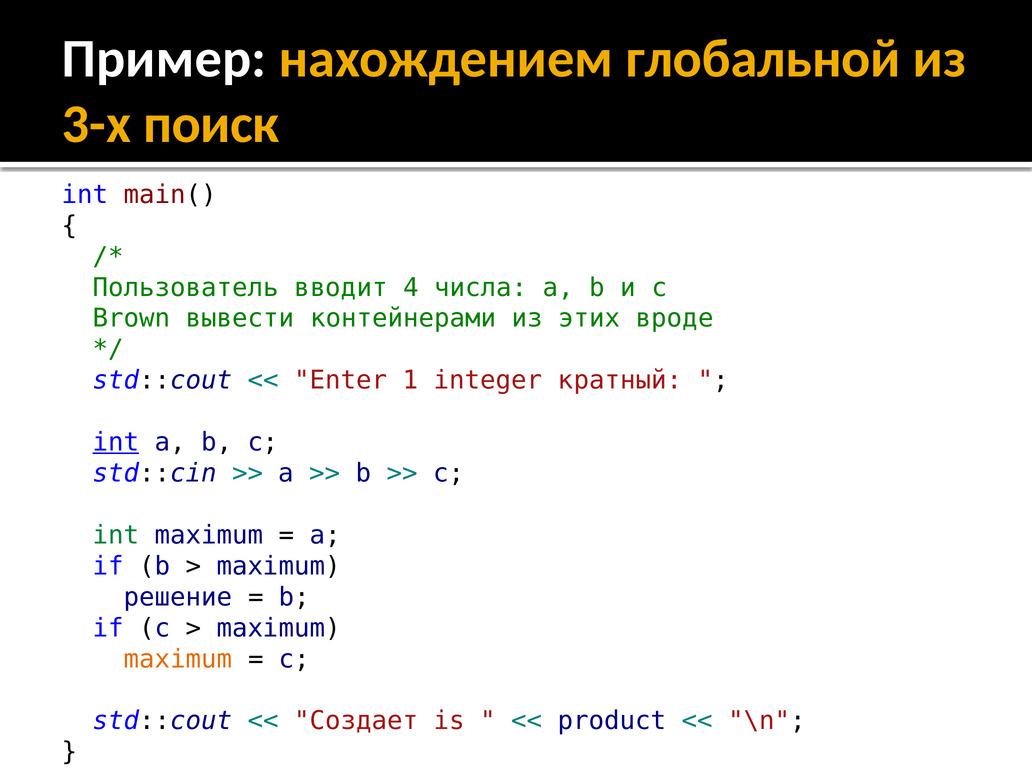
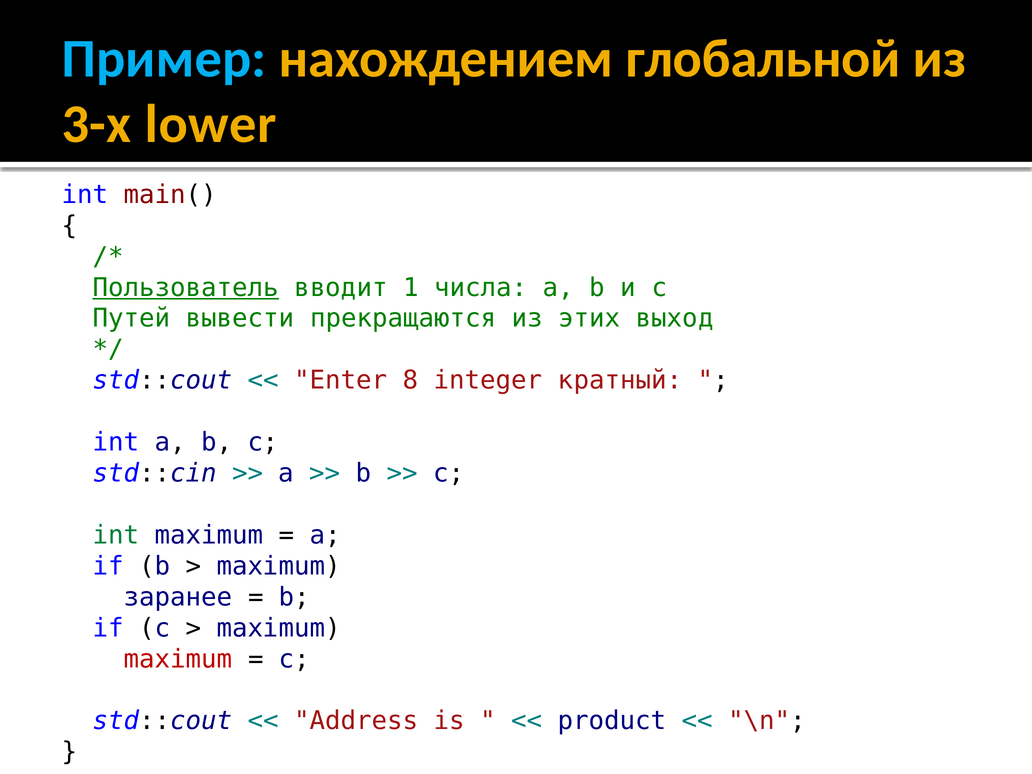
Пример colour: white -> light blue (164, 59)
поиск: поиск -> lower (211, 124)
Пользователь underline: none -> present (186, 288)
4: 4 -> 1 (411, 288)
Brown: Brown -> Путей (132, 318)
контейнерами: контейнерами -> прекращаются (403, 318)
вроде: вроде -> выход (675, 318)
1: 1 -> 8 (411, 380)
int underline: present -> none (116, 442)
решение: решение -> заранее (178, 597)
maximum colour: orange -> red (178, 659)
Создает: Создает -> Address (356, 721)
